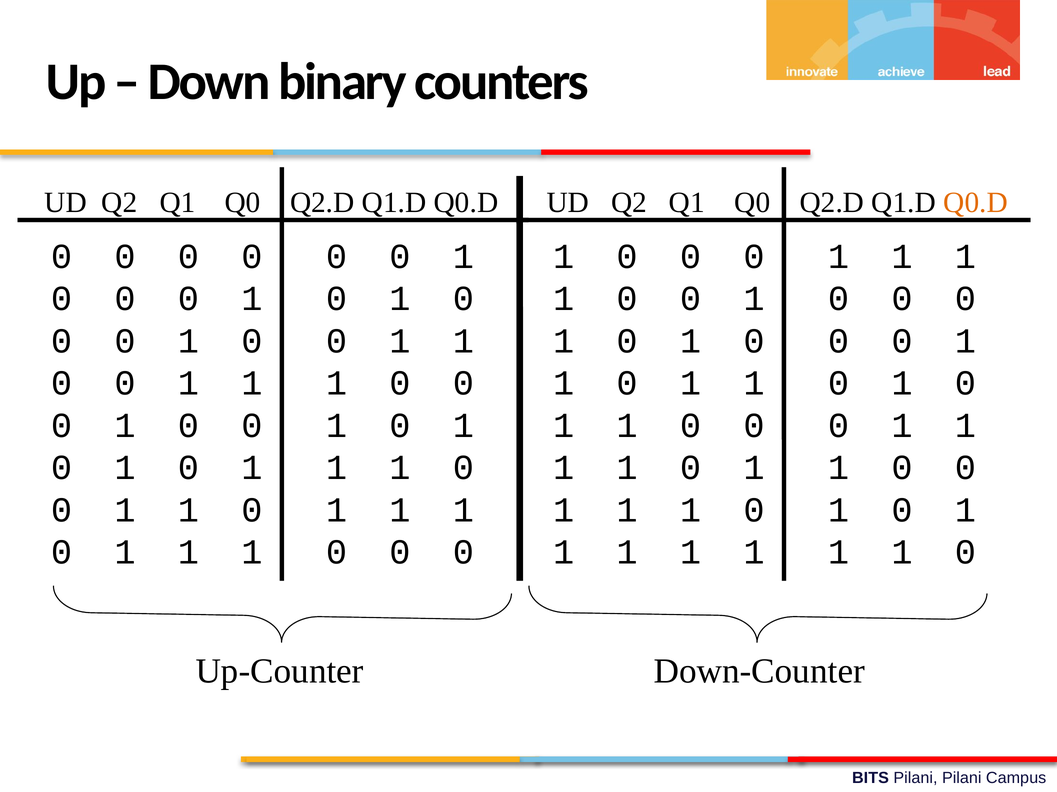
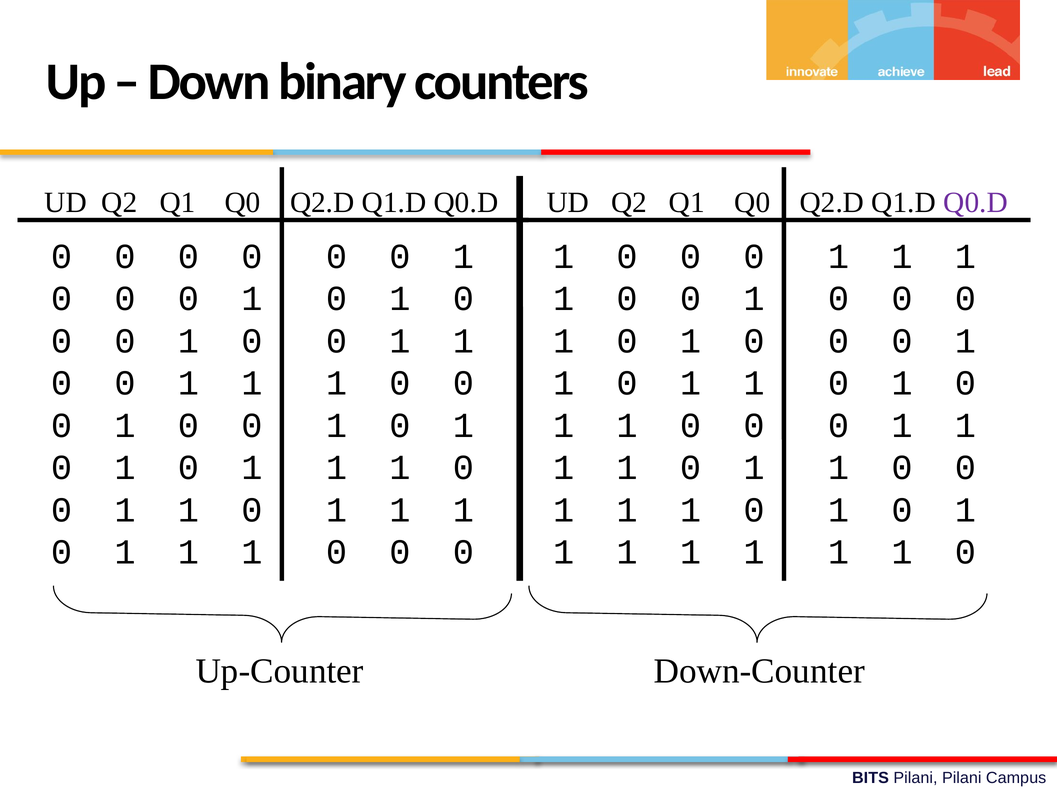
Q0.D colour: orange -> purple (976, 203)
